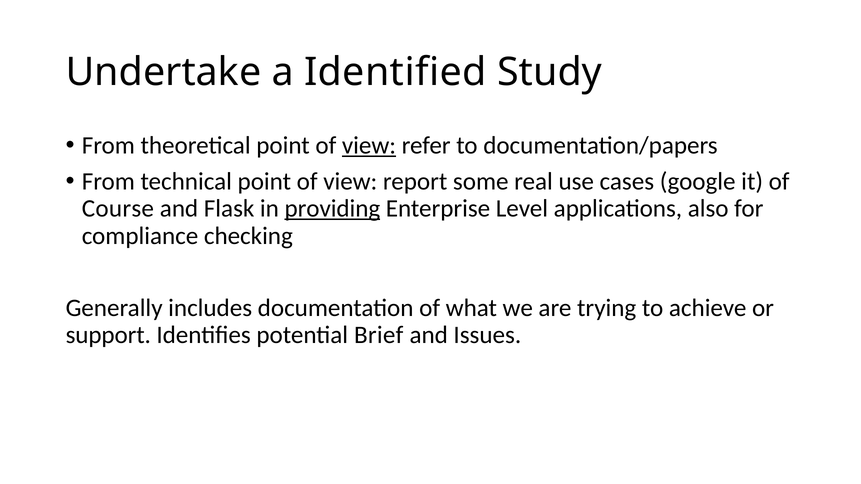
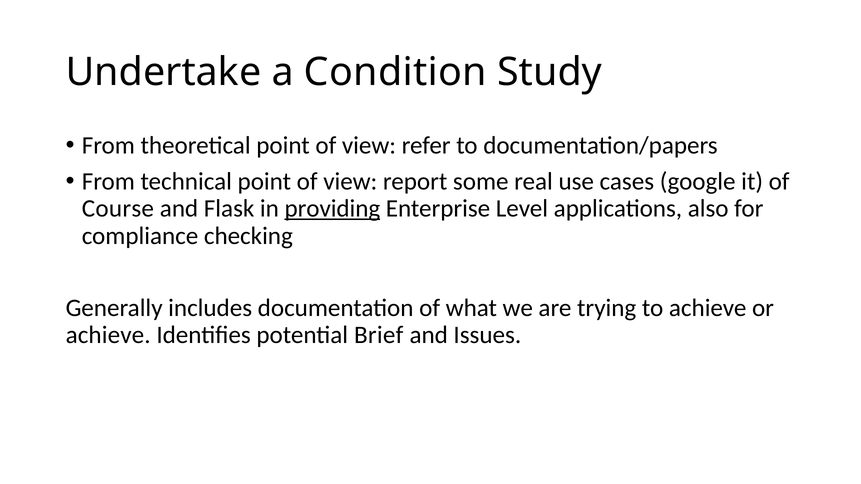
Identified: Identified -> Condition (395, 72)
view underline: present -> none (369, 146)
support: support -> achieve (108, 335)
